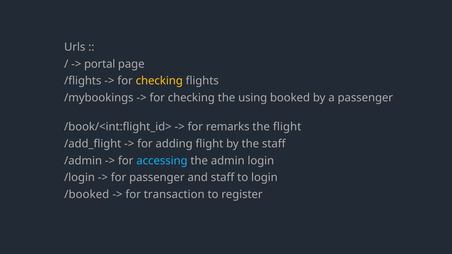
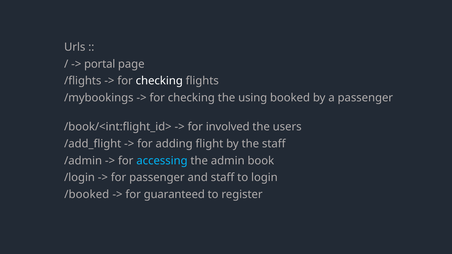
checking colour: yellow -> white (159, 81)
remarks: remarks -> involved (228, 127)
the flight: flight -> users (287, 127)
admin login: login -> book (261, 161)
transaction: transaction -> guaranteed (174, 195)
